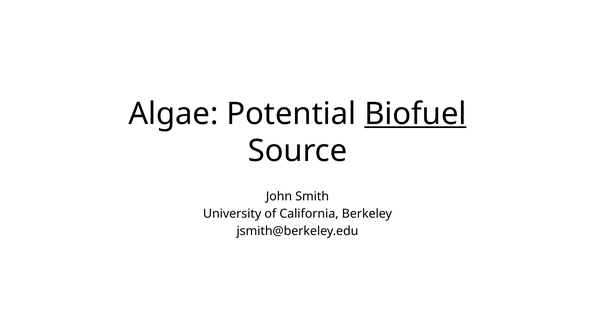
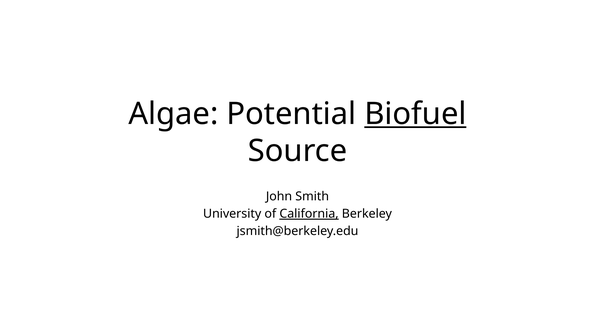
California underline: none -> present (309, 214)
